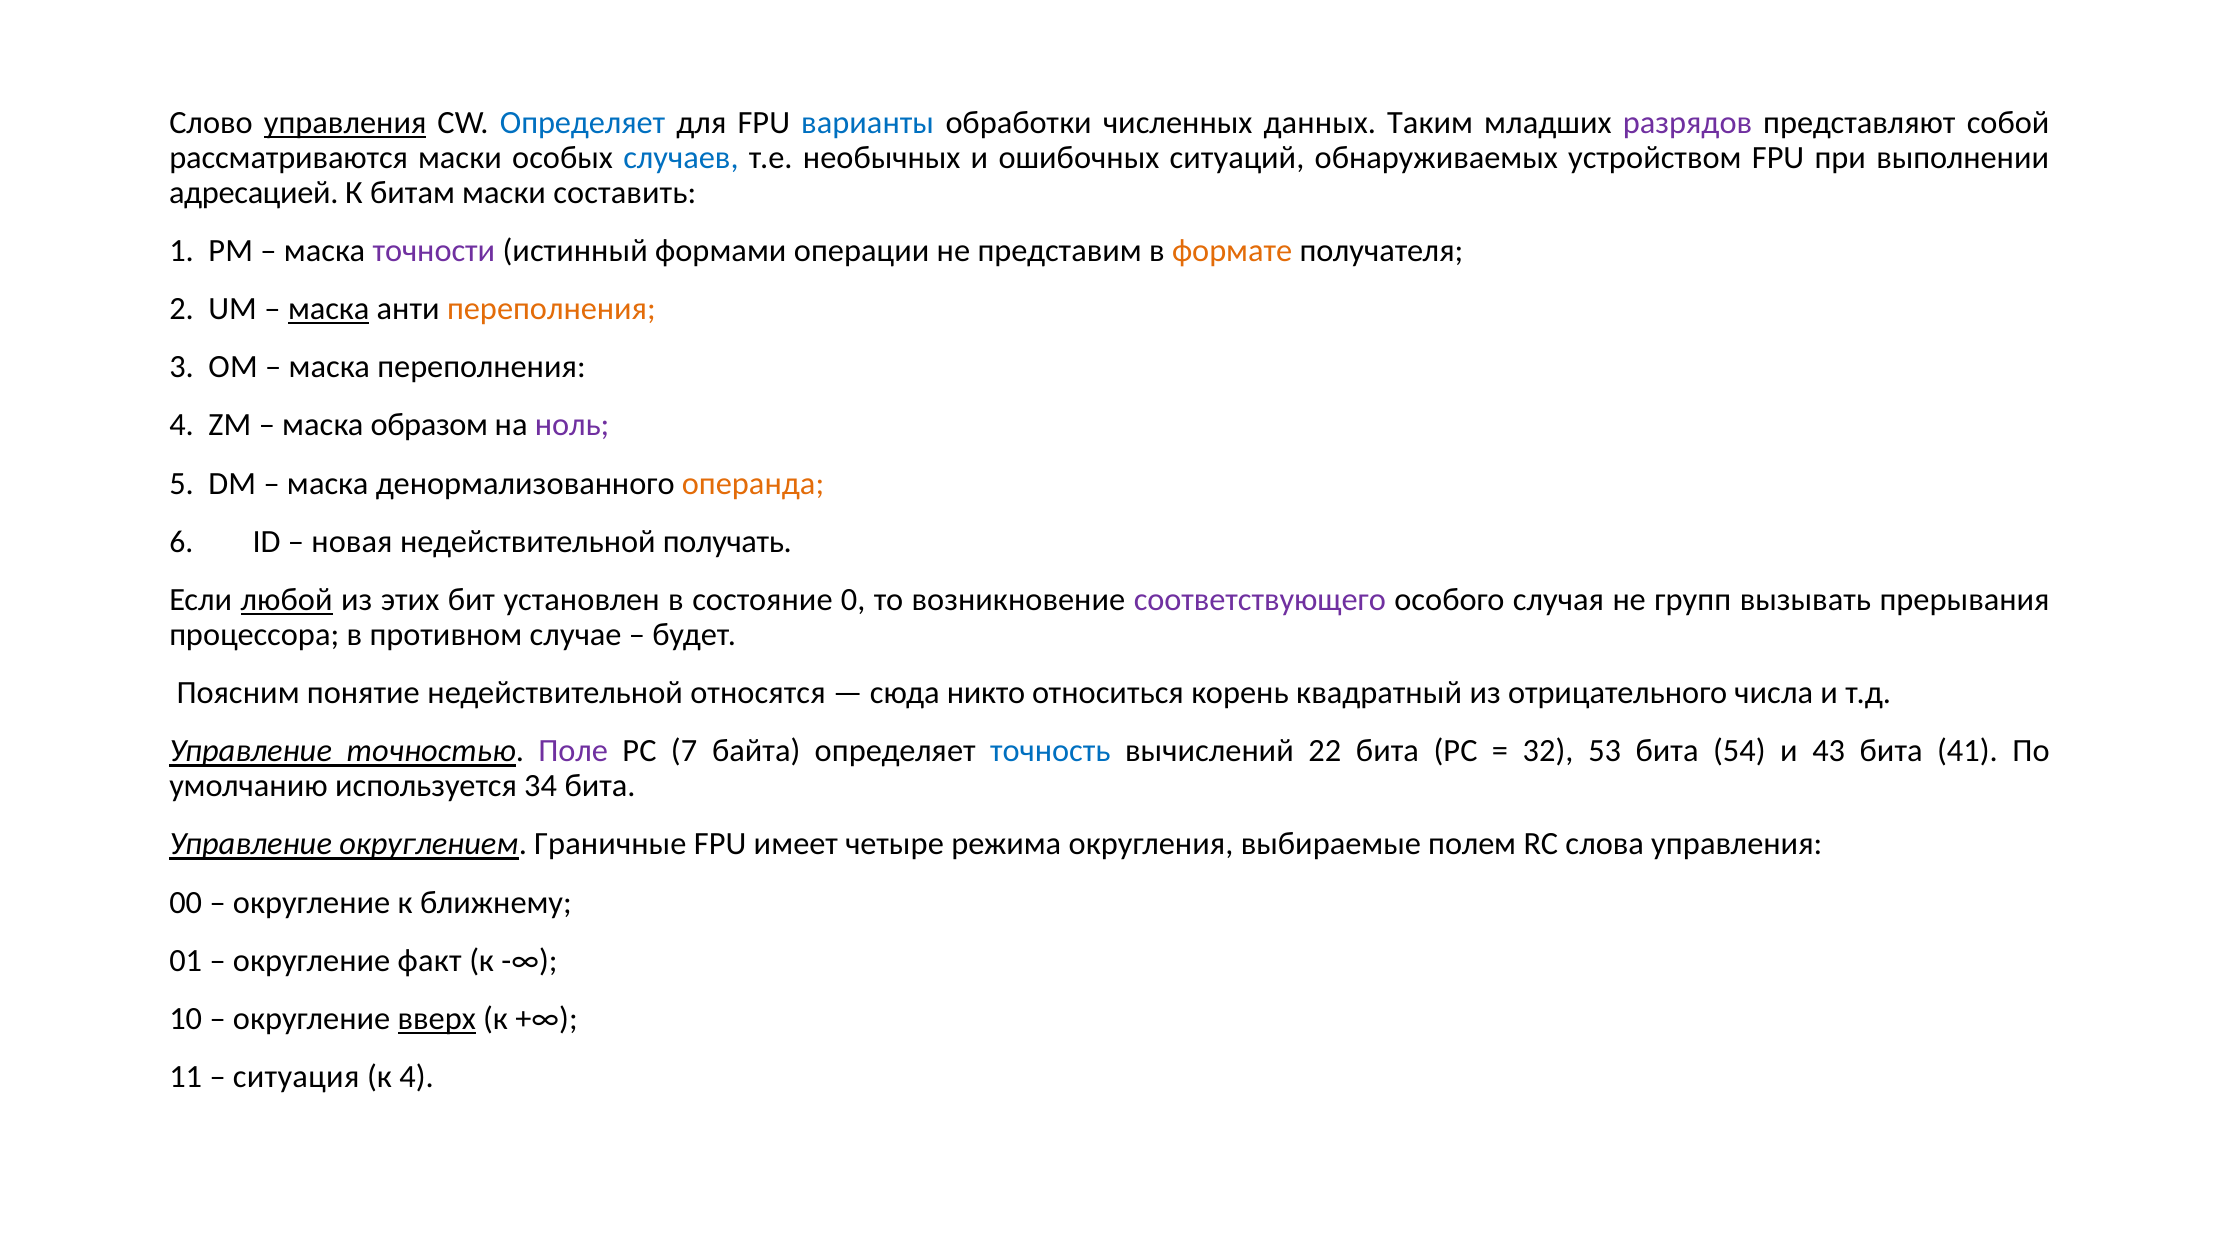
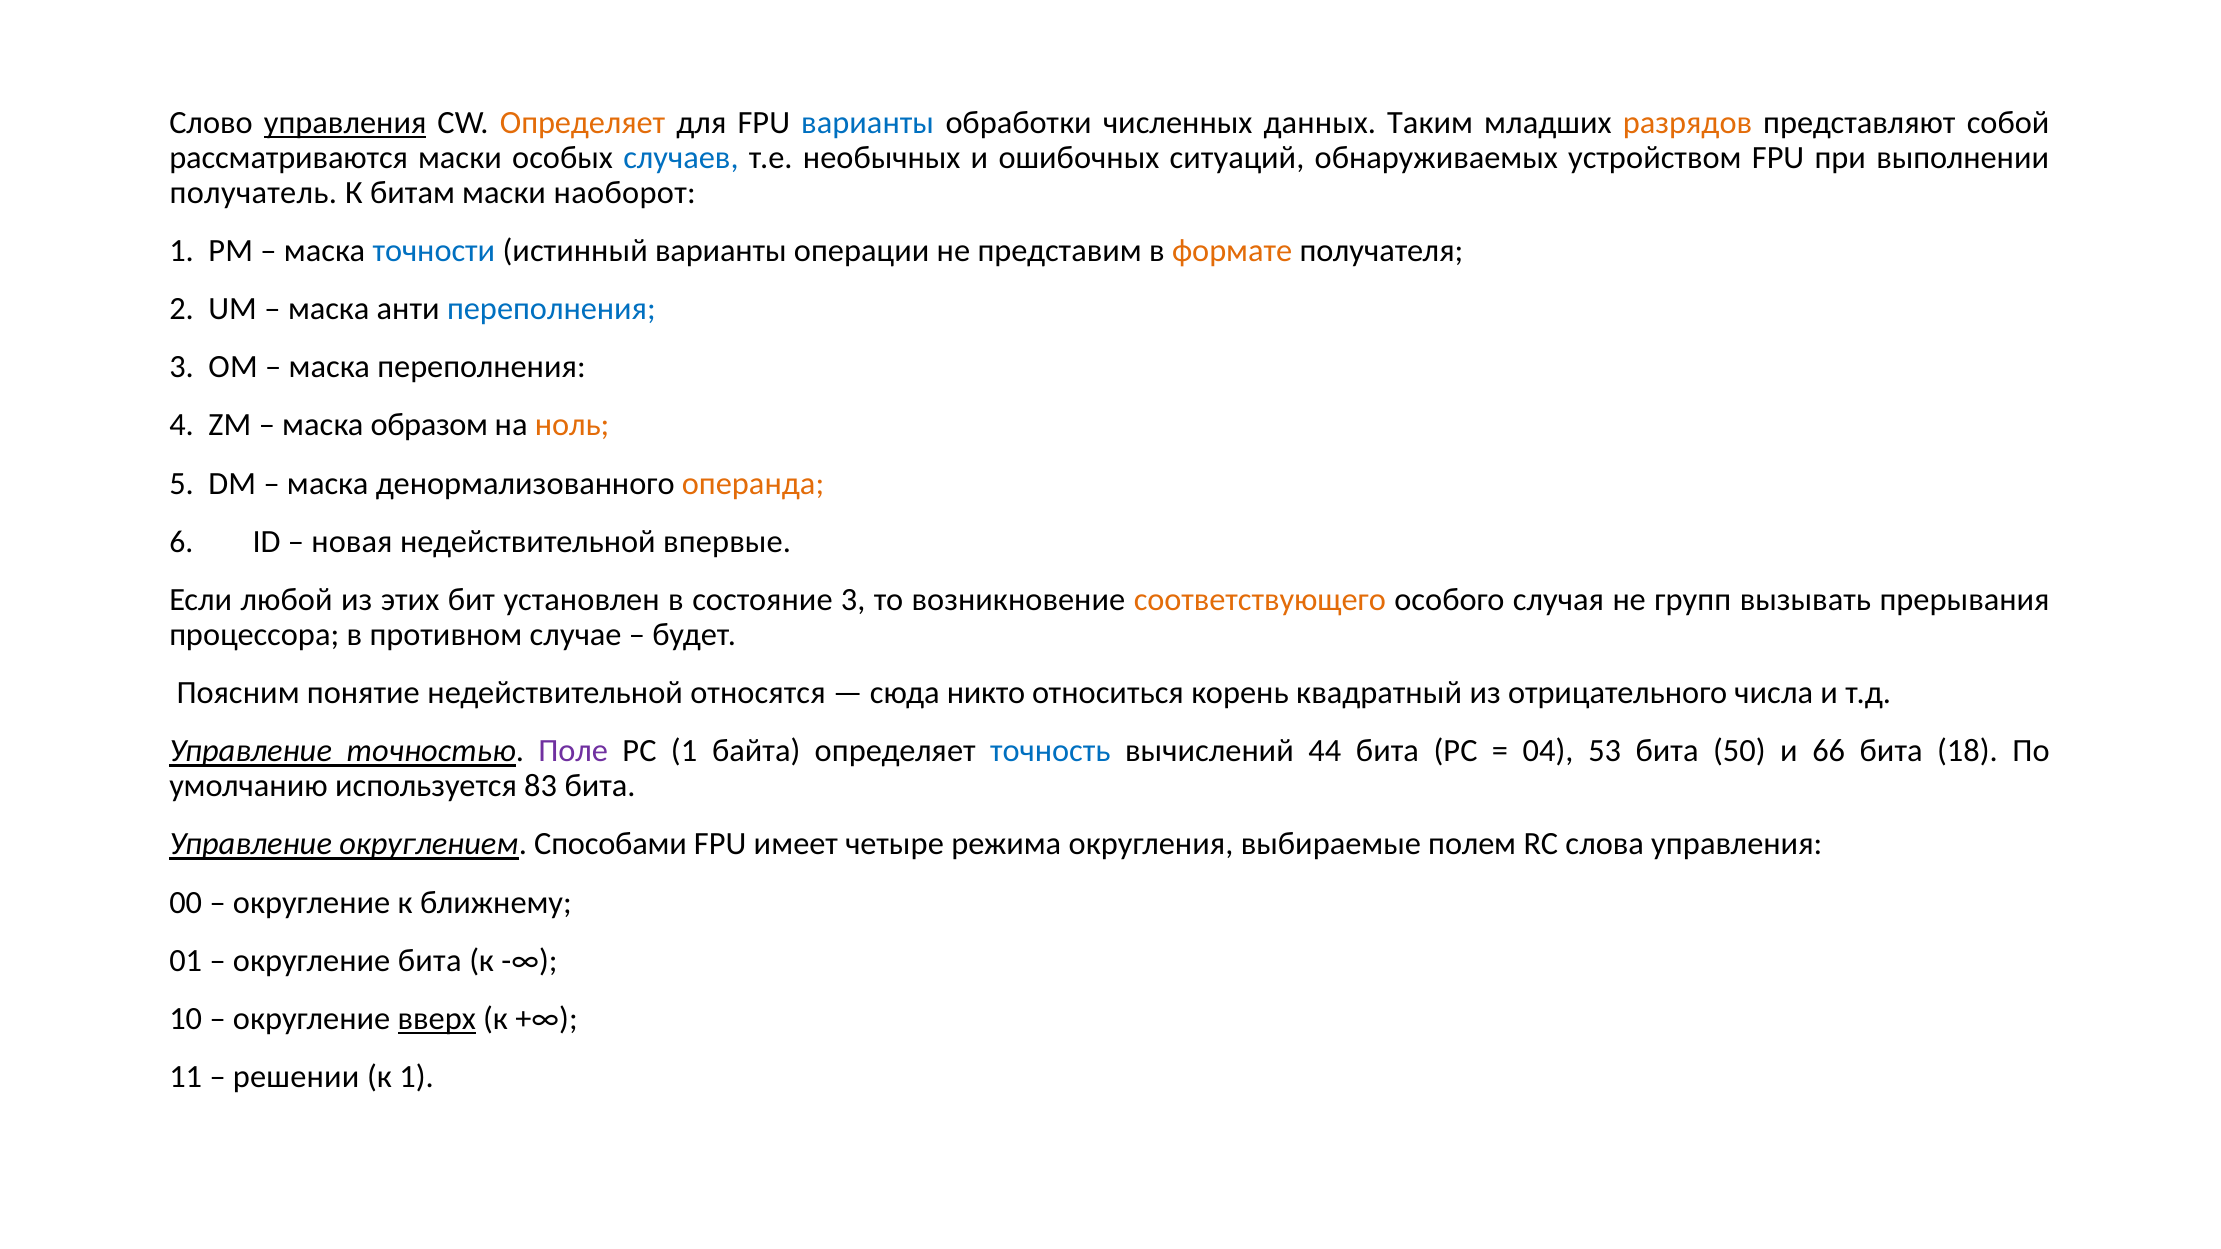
Определяет colour: blue -> orange (583, 123)
разрядов colour: purple -> orange (1687, 123)
адресацией: адресацией -> получатель (253, 193)
составить: составить -> наоборот (625, 193)
точности colour: purple -> blue (434, 251)
истинный формами: формами -> варианты (721, 251)
маска underline: present -> none (329, 309)
переполнения colour: orange -> blue (551, 309)
ноль colour: purple -> orange (572, 425)
получать: получать -> впервые (727, 542)
любой underline: present -> none (287, 600)
состояние 0: 0 -> 3 (853, 600)
соответствующего colour: purple -> orange (1260, 600)
PC 7: 7 -> 1 (684, 751)
22: 22 -> 44 (1325, 751)
32: 32 -> 04 (1548, 751)
54: 54 -> 50 (1739, 751)
43: 43 -> 66 (1829, 751)
41: 41 -> 18 (1967, 751)
34: 34 -> 83 (541, 786)
Граничные: Граничные -> Способами (610, 844)
округление факт: факт -> бита (430, 961)
ситуация: ситуация -> решении (296, 1077)
к 4: 4 -> 1 (417, 1077)
